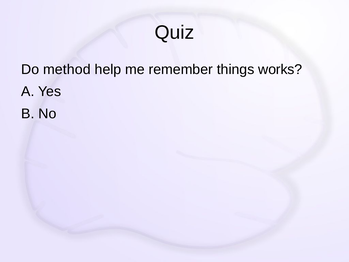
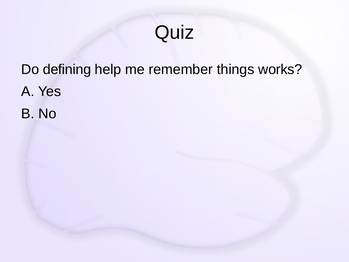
method: method -> defining (67, 69)
